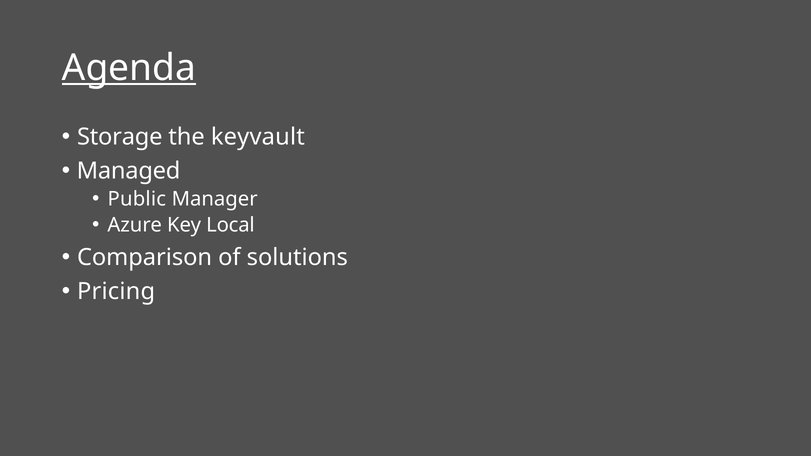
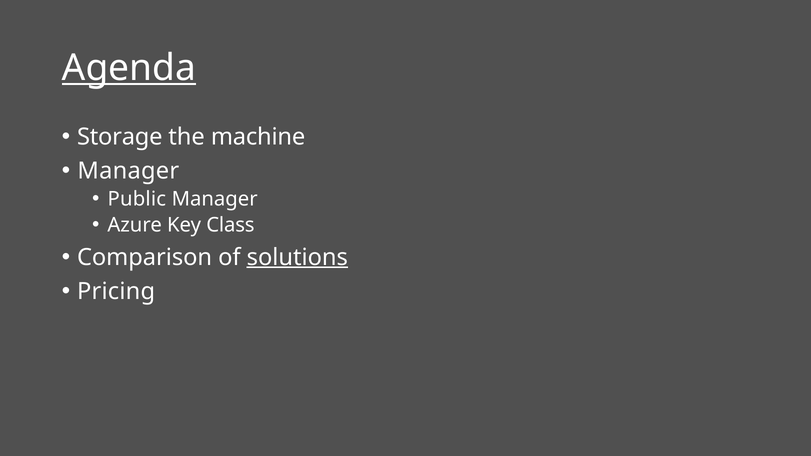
keyvault: keyvault -> machine (258, 137)
Managed: Managed -> Manager (128, 171)
Local: Local -> Class (230, 225)
solutions underline: none -> present (297, 257)
